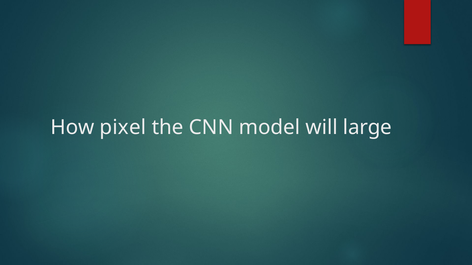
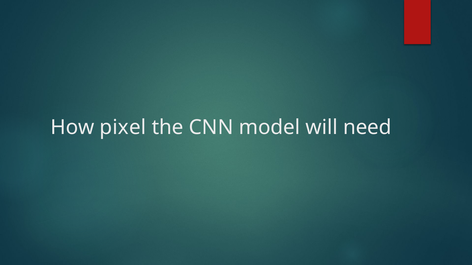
large: large -> need (367, 128)
